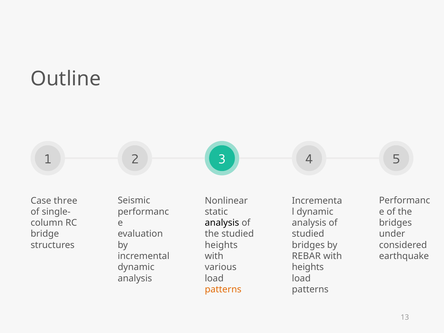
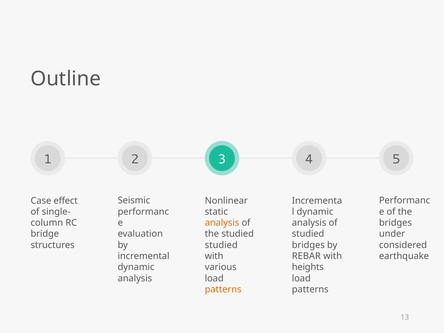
three: three -> effect (66, 201)
analysis colour: black -> orange (222, 223)
heights: heights -> studied (221, 245)
